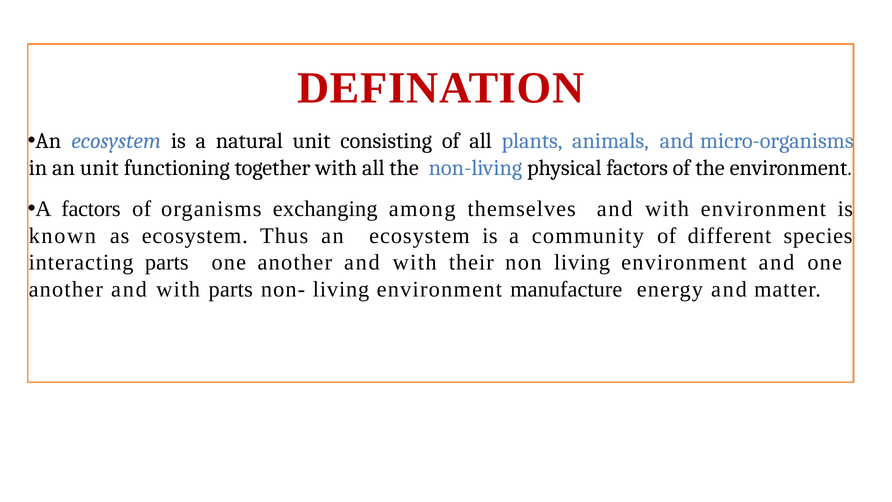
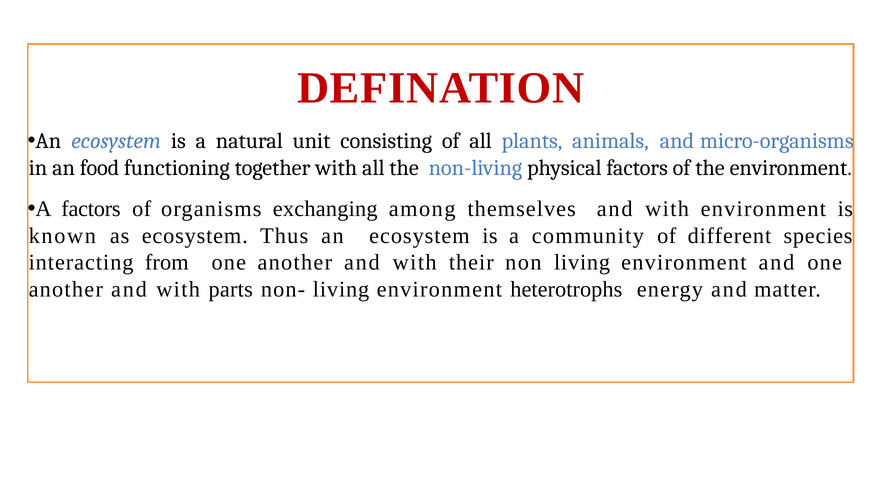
an unit: unit -> food (100, 168)
interacting parts: parts -> from (167, 262)
manufacture: manufacture -> heterotrophs (566, 289)
